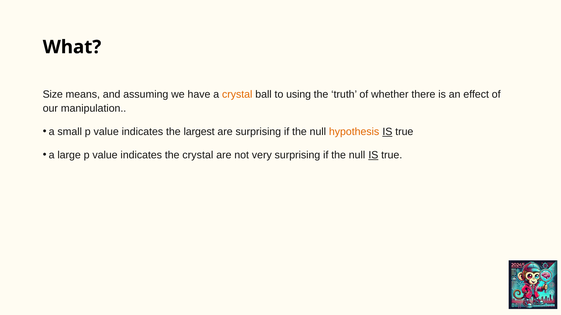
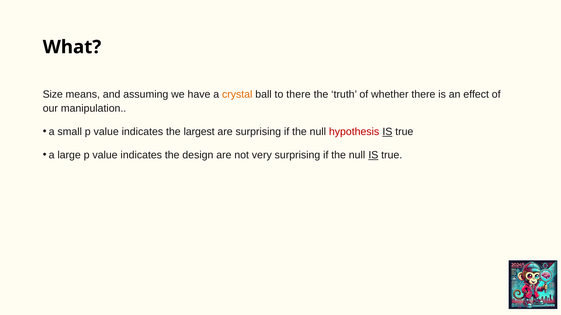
to using: using -> there (298, 95)
hypothesis colour: orange -> red (354, 132)
the crystal: crystal -> design (198, 155)
